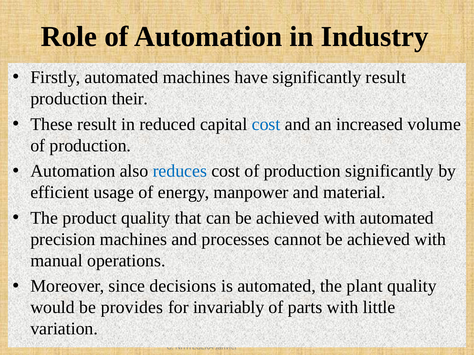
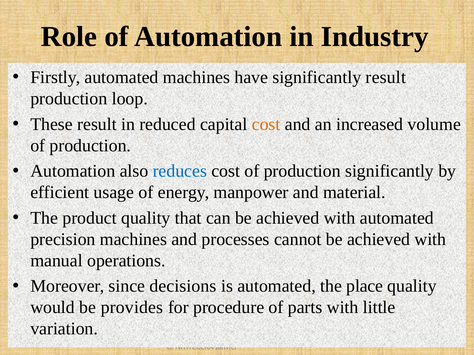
their: their -> loop (130, 99)
cost colour: blue -> orange (266, 124)
plant: plant -> place (365, 286)
invariably: invariably -> procedure (229, 308)
